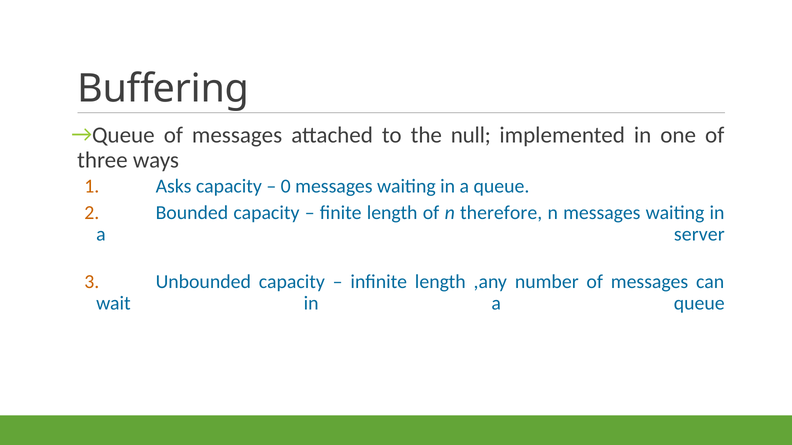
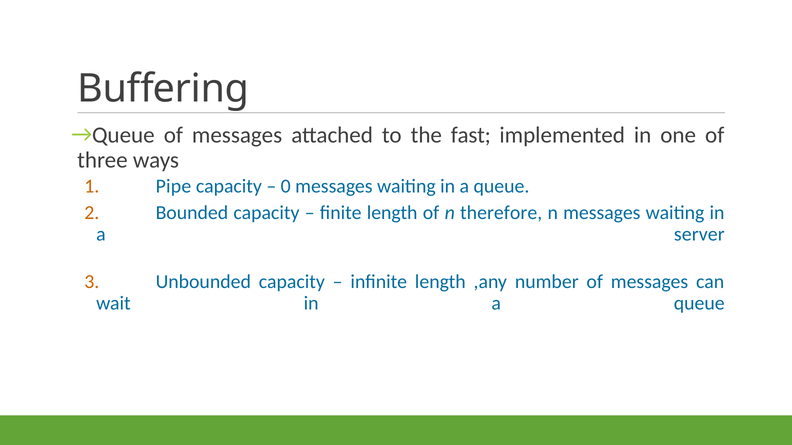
null: null -> fast (471, 135)
Asks: Asks -> Pipe (173, 187)
